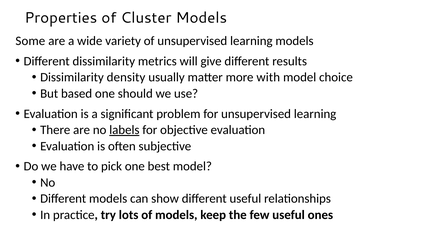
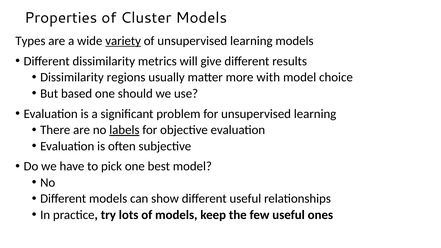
Some: Some -> Types (30, 41)
variety underline: none -> present (123, 41)
density: density -> regions (126, 77)
